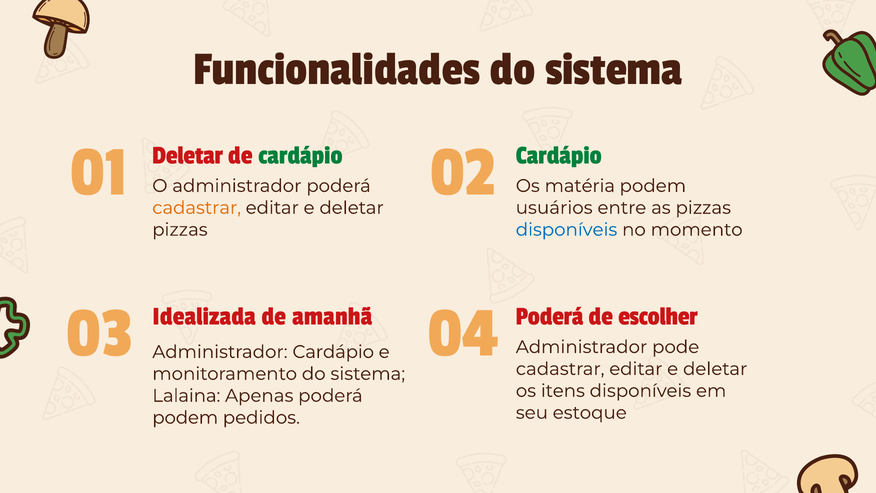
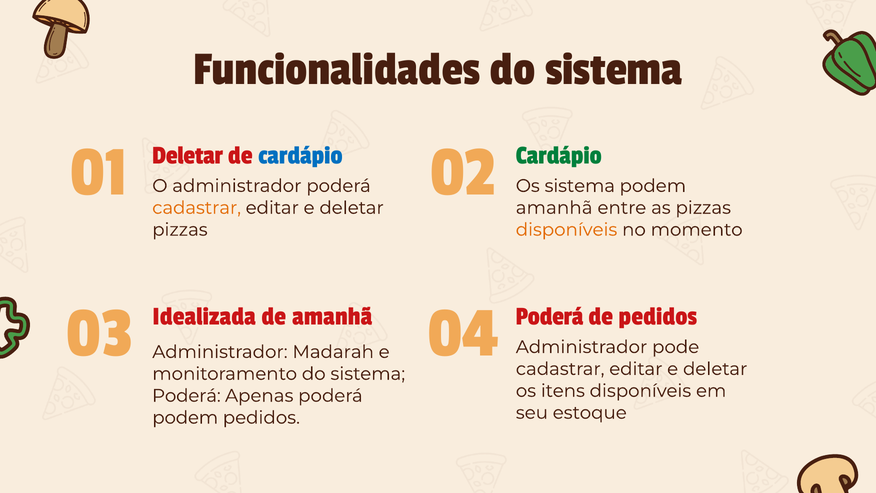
cardápio colour: green -> blue (300, 155)
Os matéria: matéria -> sistema (580, 186)
usuários: usuários -> amanhã (554, 208)
disponíveis colour: blue -> orange (567, 230)
de escolher: escolher -> pedidos (658, 316)
Administrador Cardápio: Cardápio -> Madarah (333, 352)
Lalaina: Lalaina -> Poderá (186, 396)
